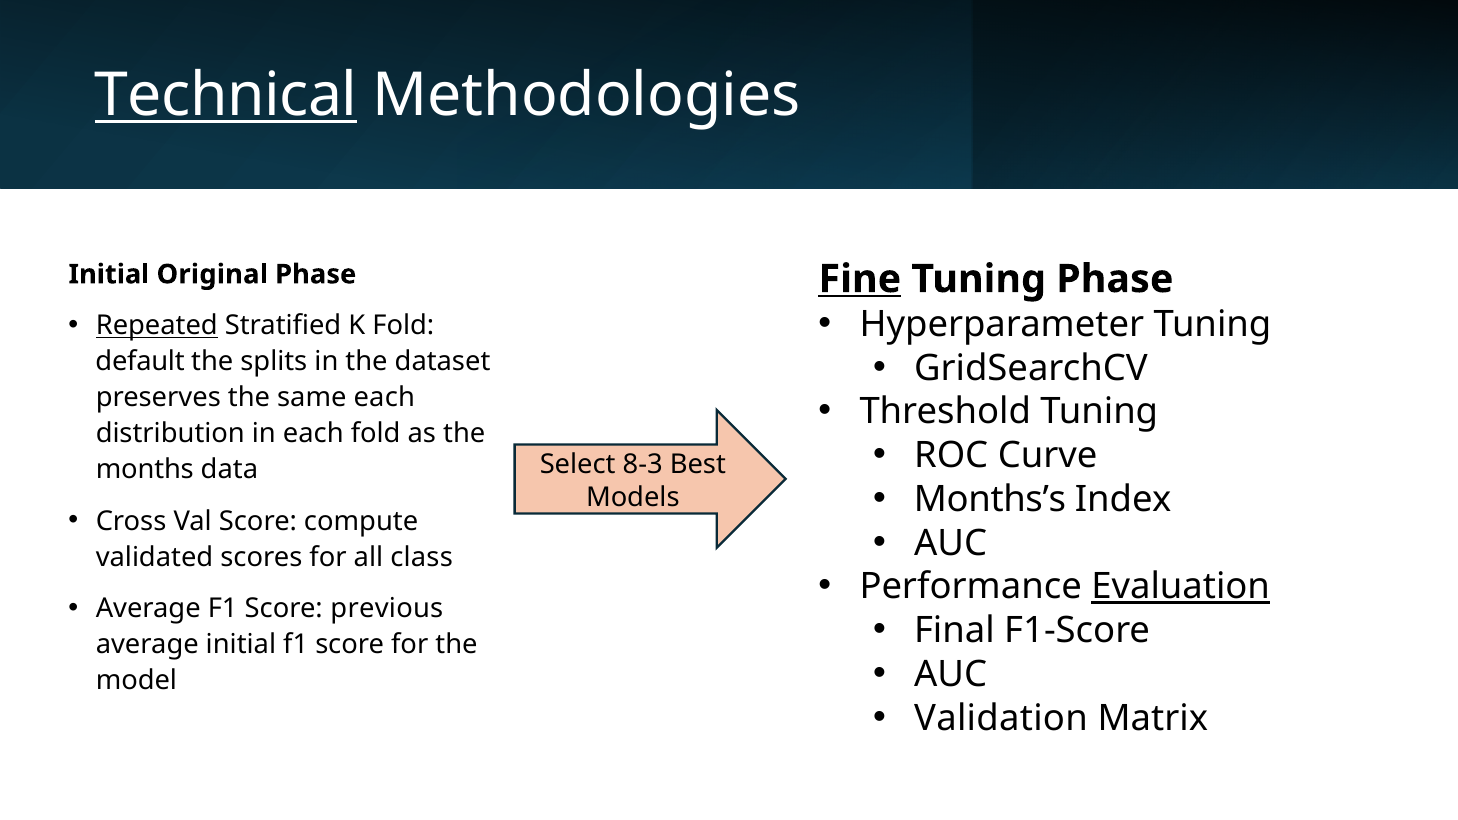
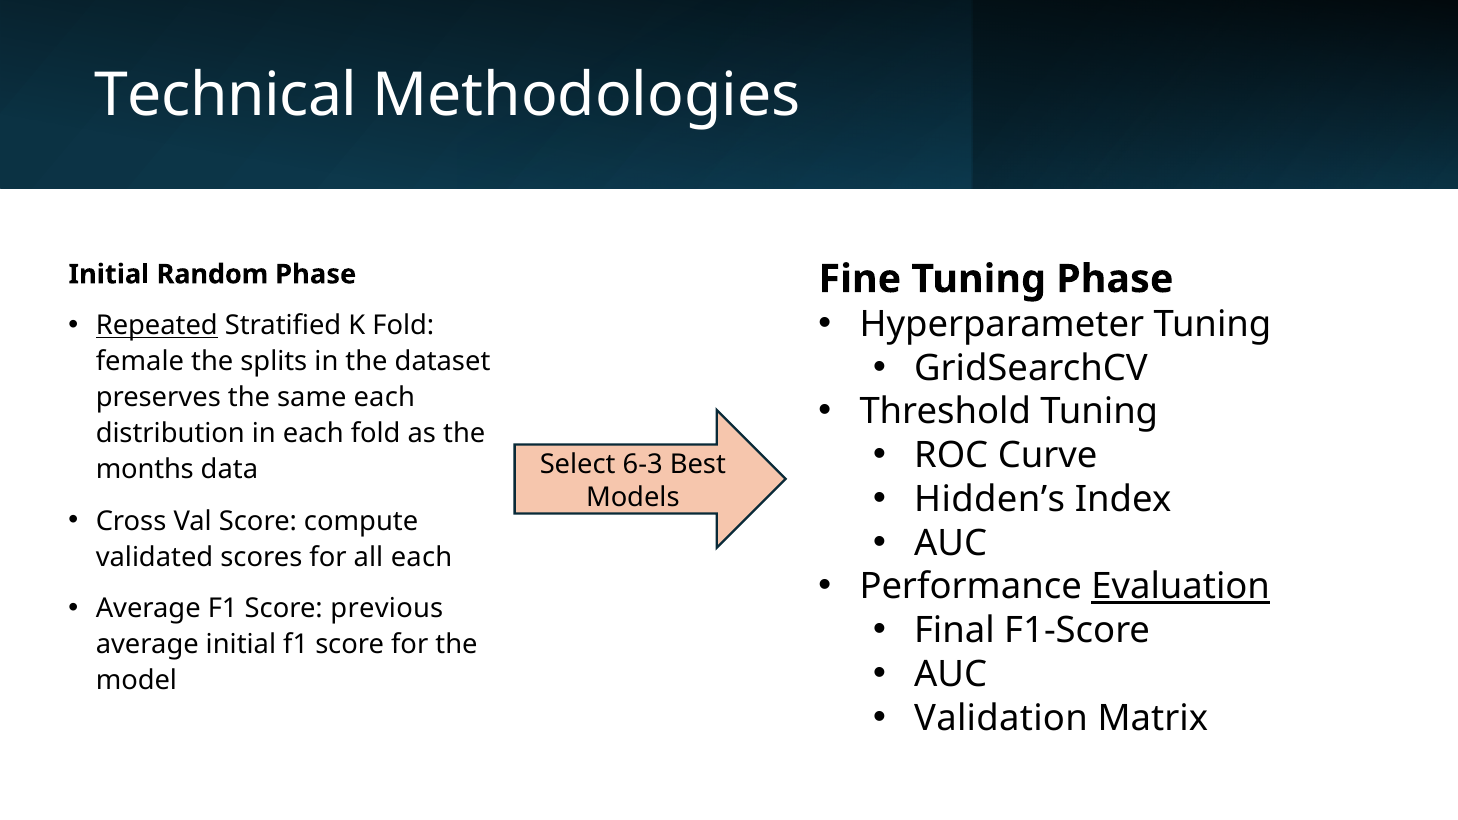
Technical underline: present -> none (226, 96)
Original: Original -> Random (212, 274)
Fine underline: present -> none (860, 279)
default: default -> female (140, 362)
8-3: 8-3 -> 6-3 (643, 464)
Months’s: Months’s -> Hidden’s (990, 499)
all class: class -> each (422, 557)
